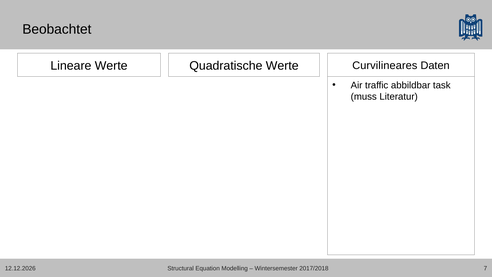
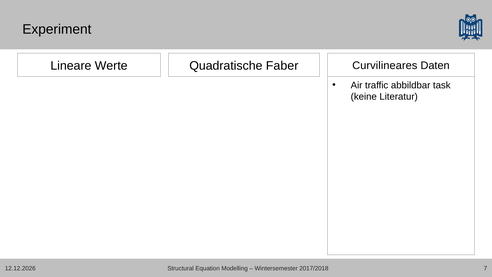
Beobachtet: Beobachtet -> Experiment (57, 29)
Quadratische Werte: Werte -> Faber (282, 66)
muss: muss -> keine (364, 97)
